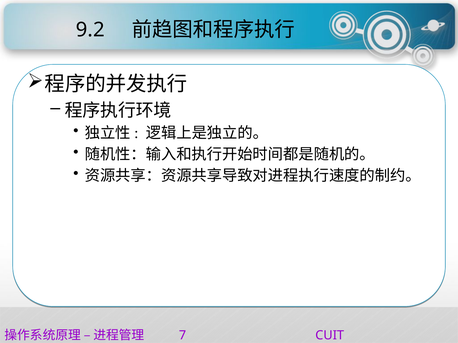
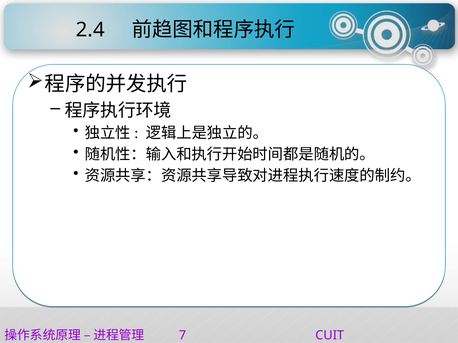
9.2: 9.2 -> 2.4 (90, 30)
